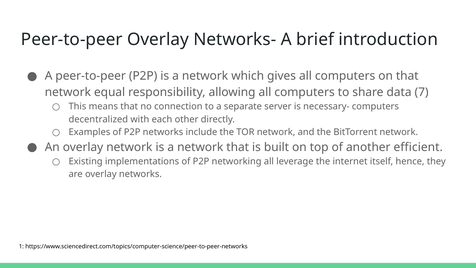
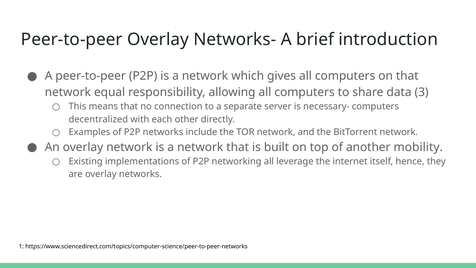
7: 7 -> 3 (422, 92)
efficient: efficient -> mobility (418, 147)
